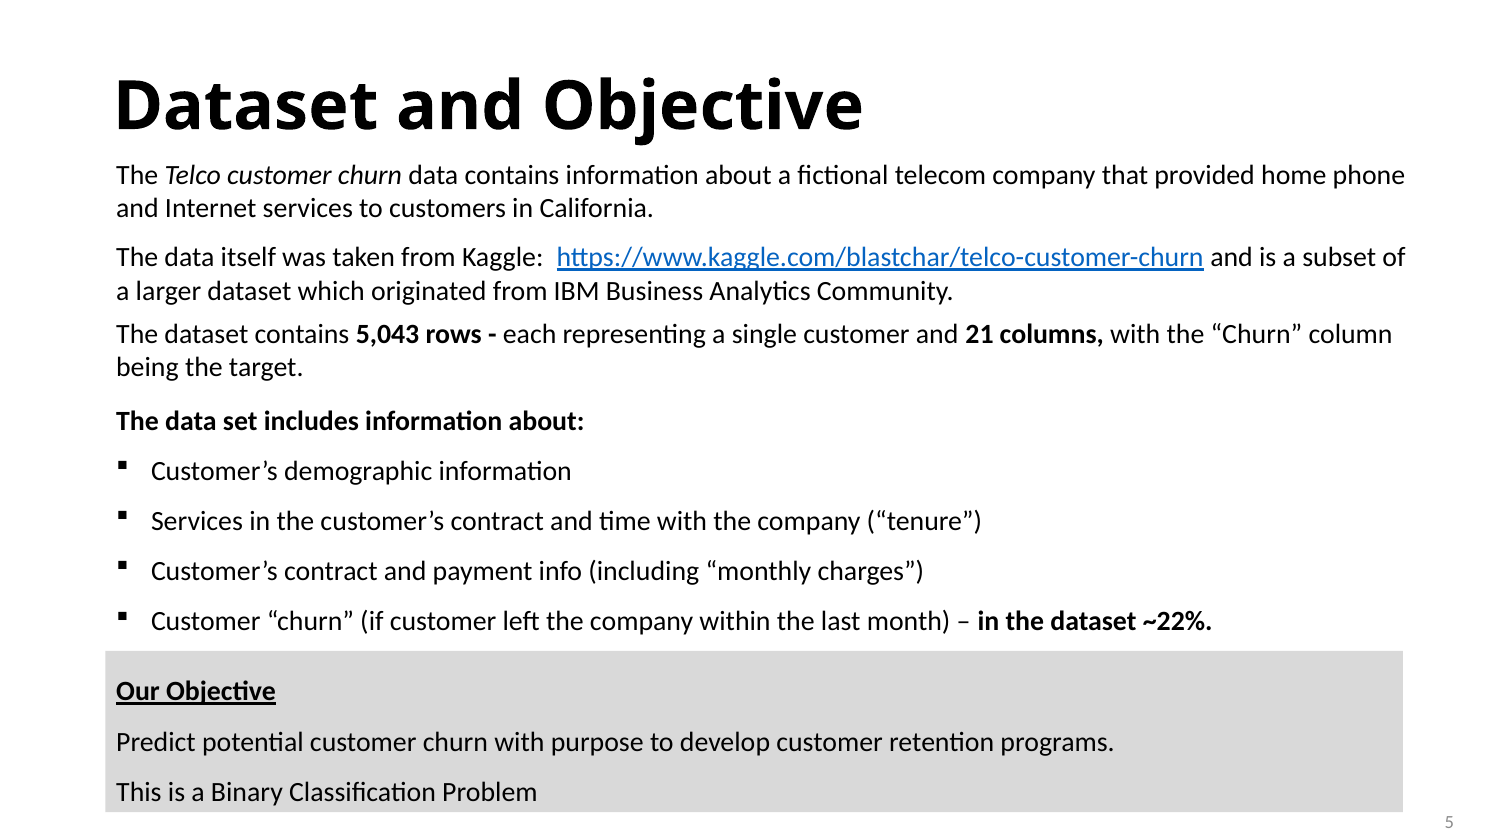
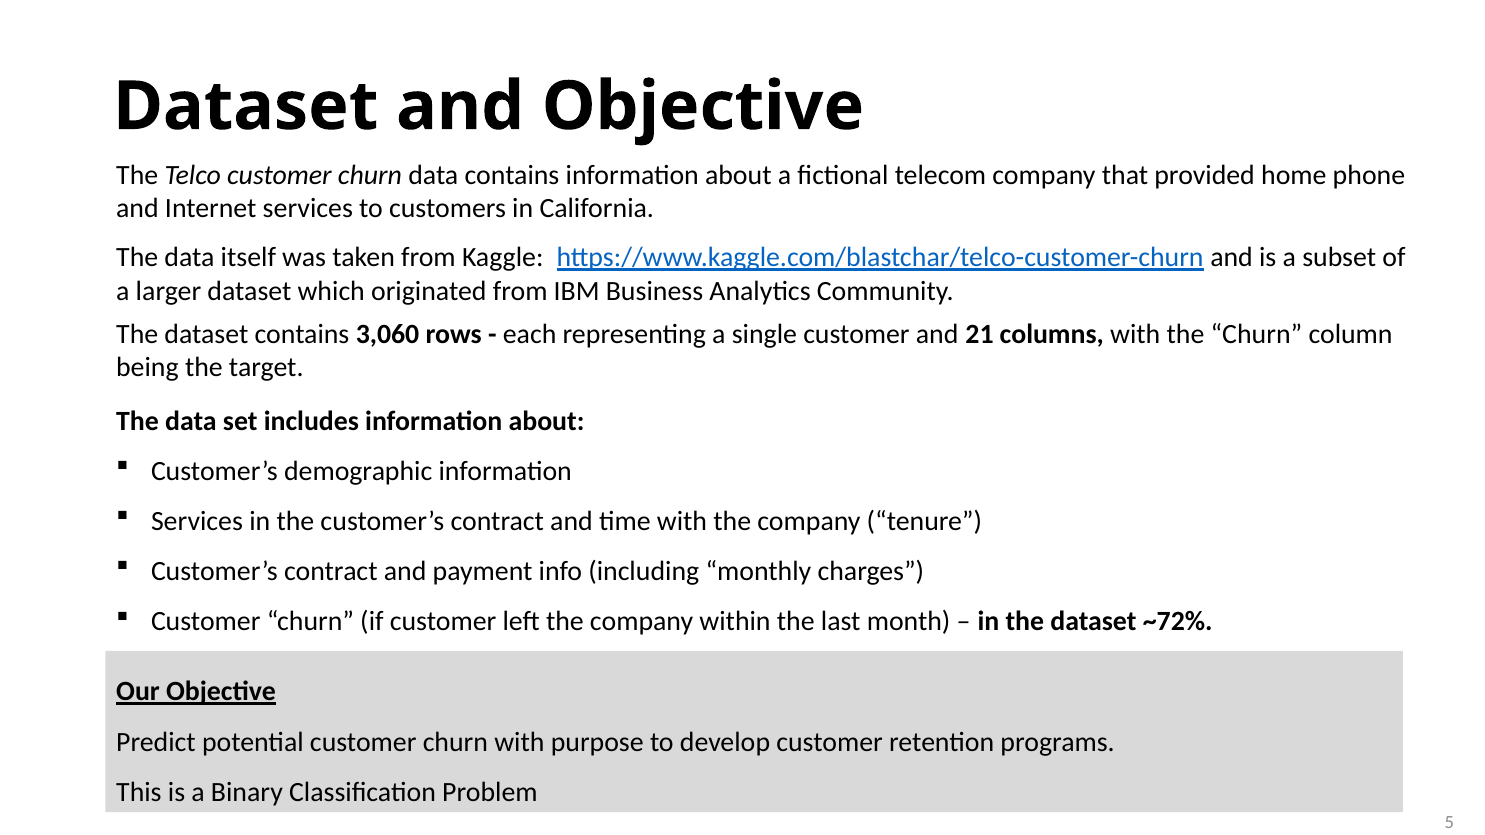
5,043: 5,043 -> 3,060 (388, 334)
~22%: ~22% -> ~72% (1178, 622)
